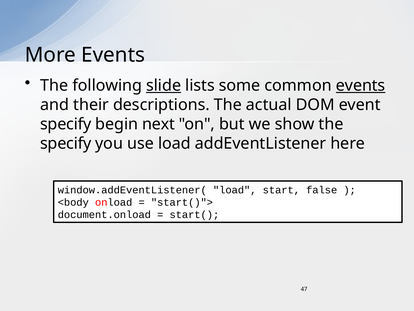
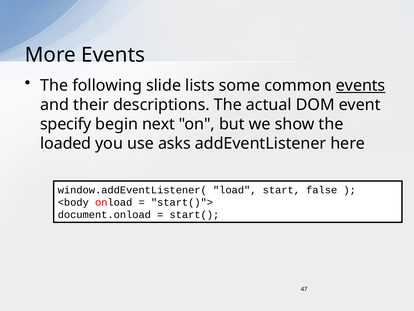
slide underline: present -> none (164, 85)
specify: specify -> loaded (66, 143)
use load: load -> asks (174, 143)
